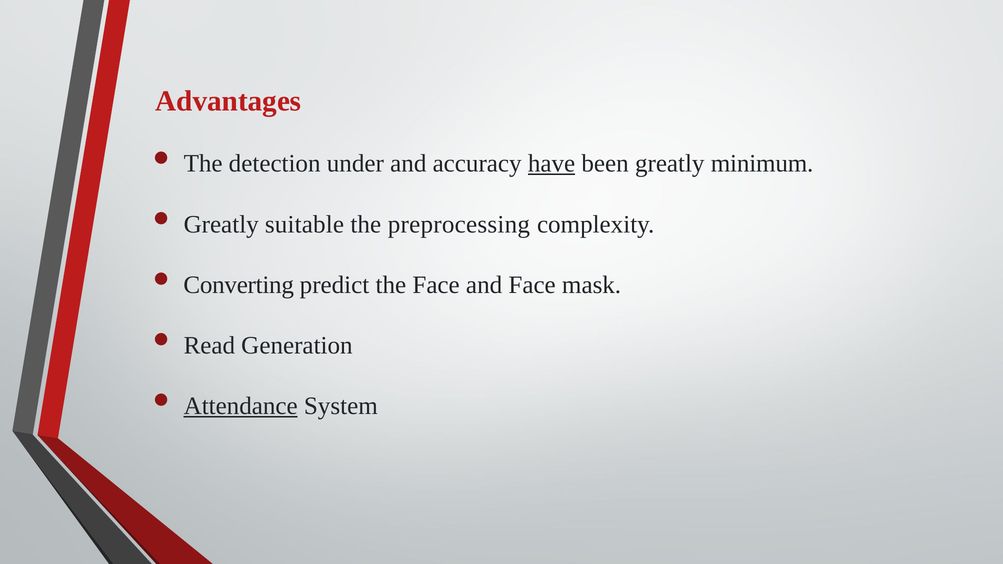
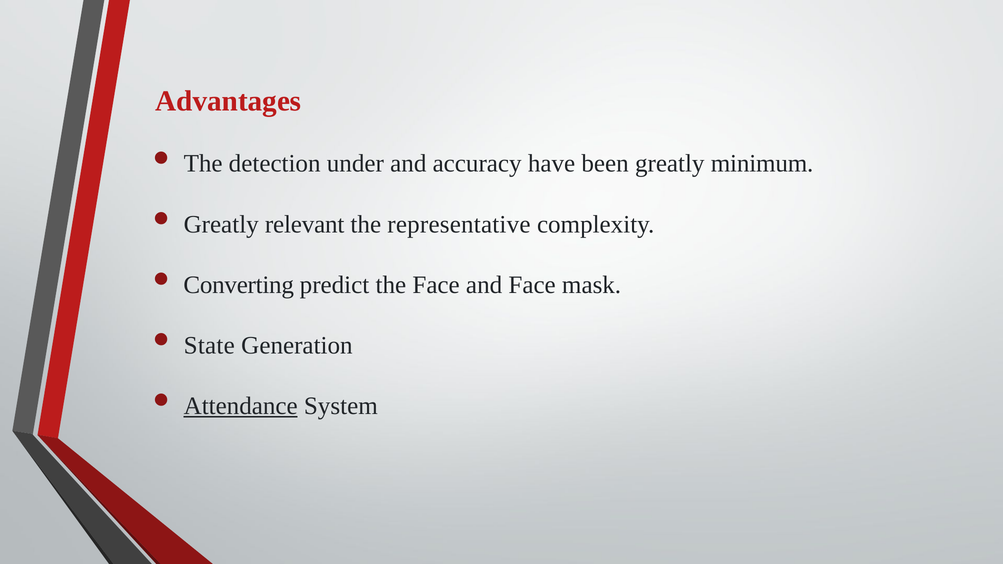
have underline: present -> none (552, 164)
suitable: suitable -> relevant (305, 224)
preprocessing: preprocessing -> representative (459, 224)
Read: Read -> State (209, 346)
